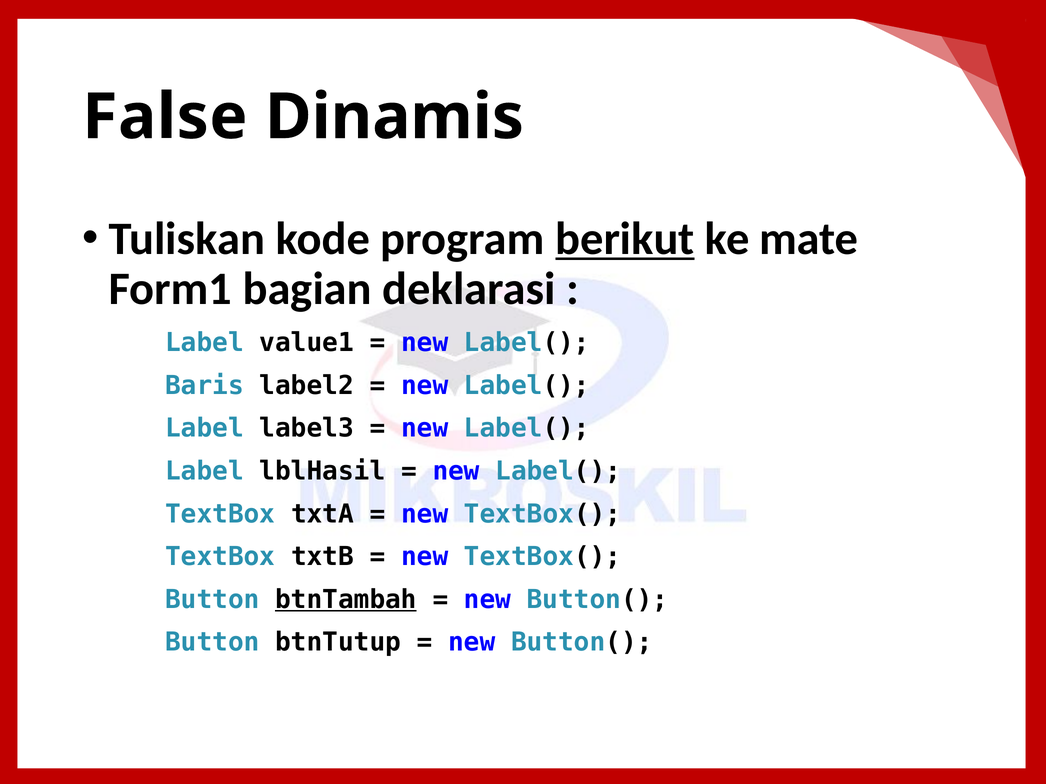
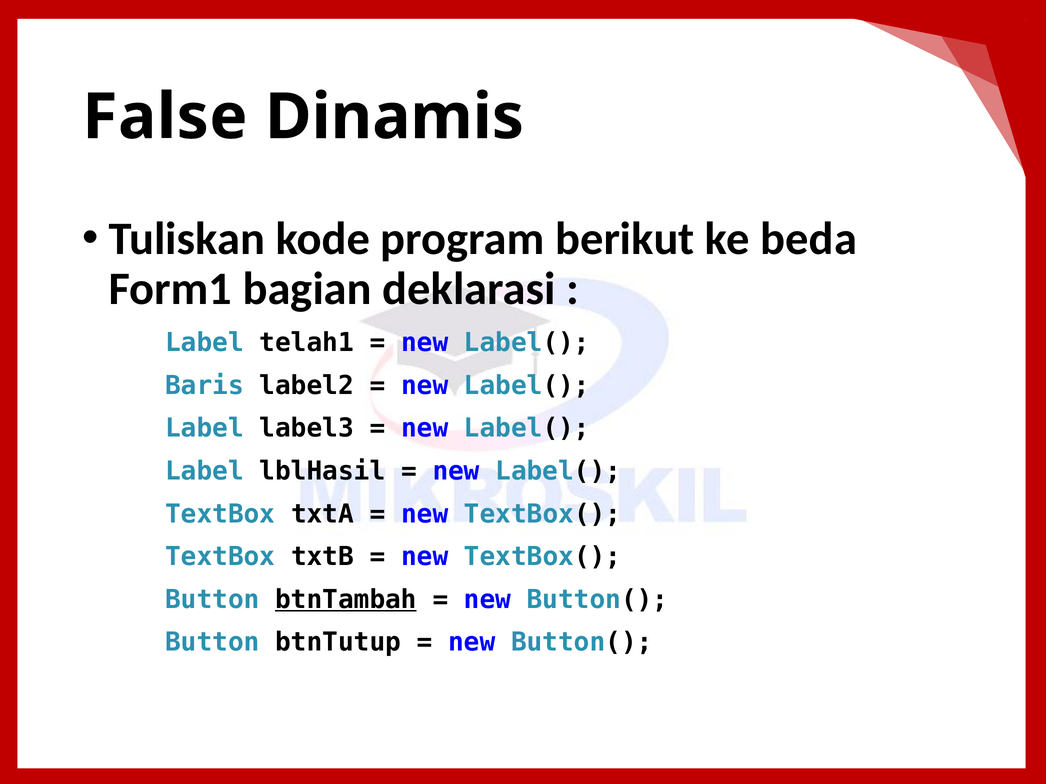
berikut underline: present -> none (625, 239)
mate: mate -> beda (809, 239)
value1: value1 -> telah1 (307, 343)
